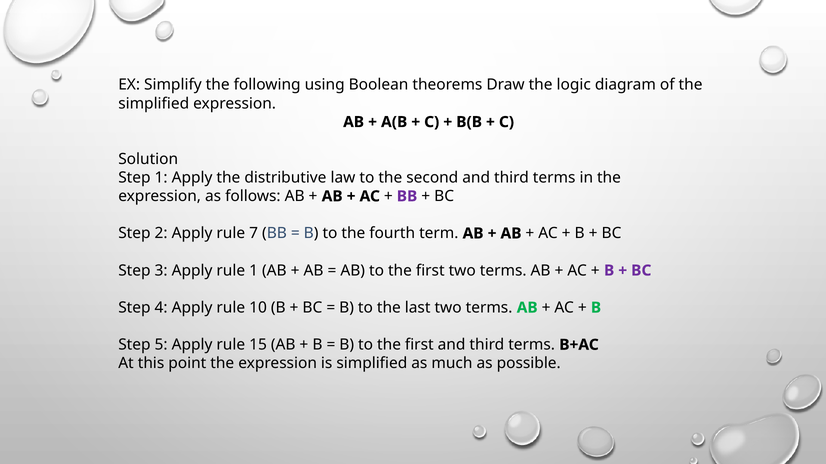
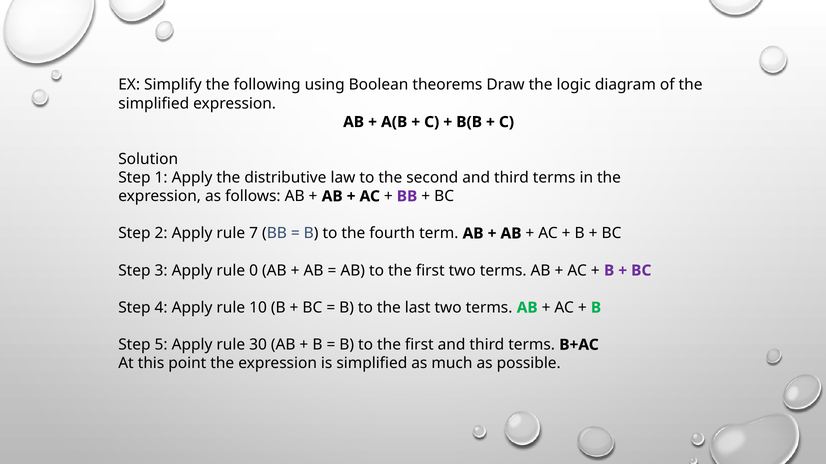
rule 1: 1 -> 0 (254, 271)
15: 15 -> 30 (258, 345)
